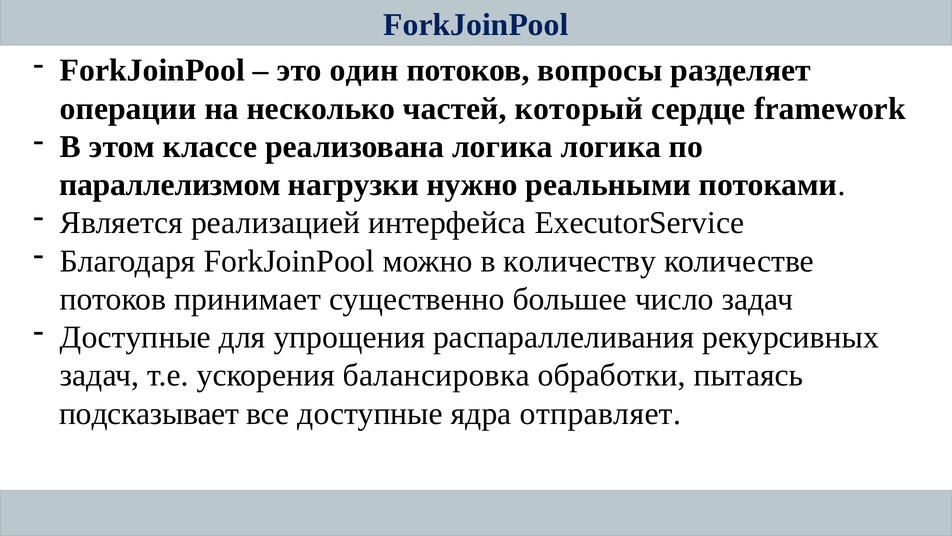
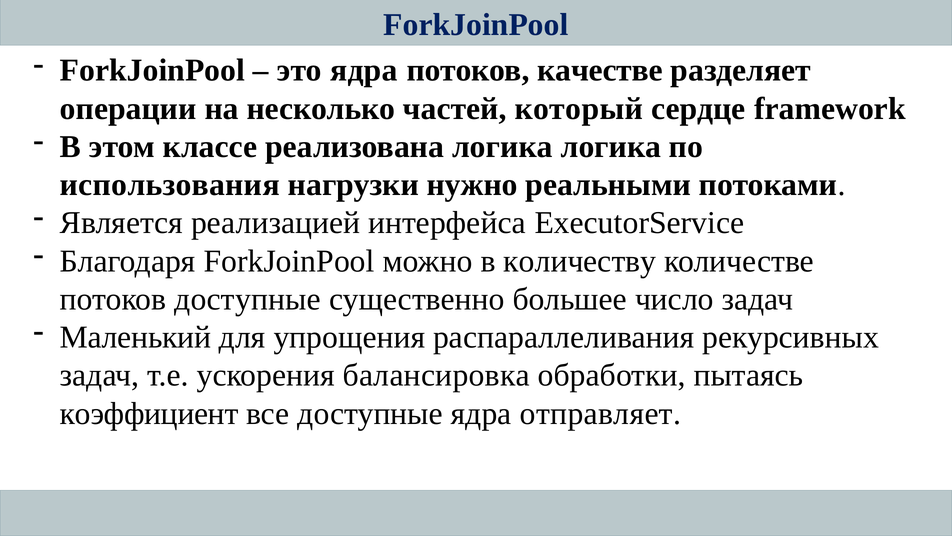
это один: один -> ядра (364, 70)
вопросы: вопросы -> качестве (600, 70)
параллелизмом: параллелизмом -> использования (170, 185)
потоков принимает: принимает -> доступные (248, 299)
Доступные: Доступные -> Маленький (136, 337)
подсказывает: подсказывает -> коэффициент (149, 413)
